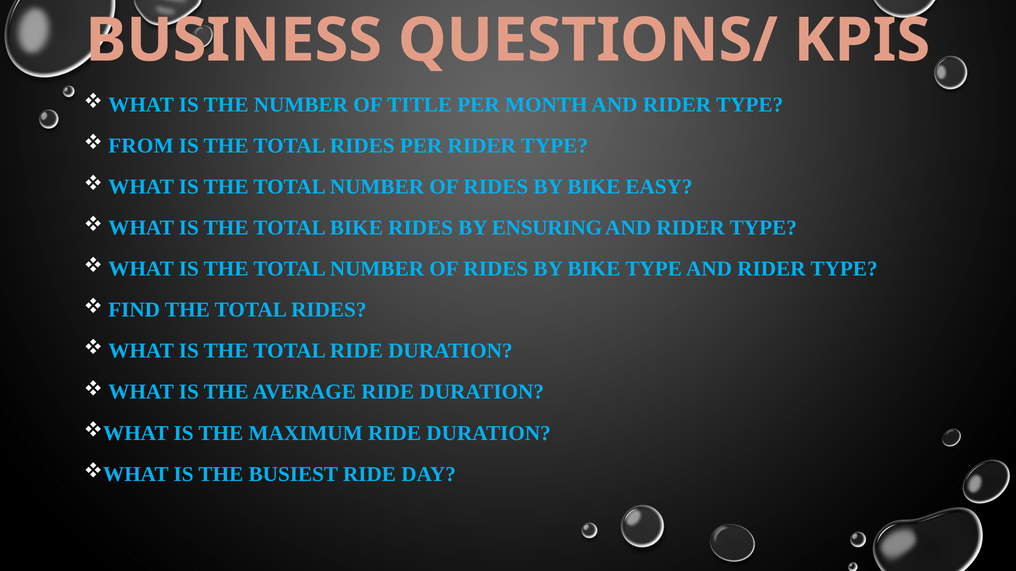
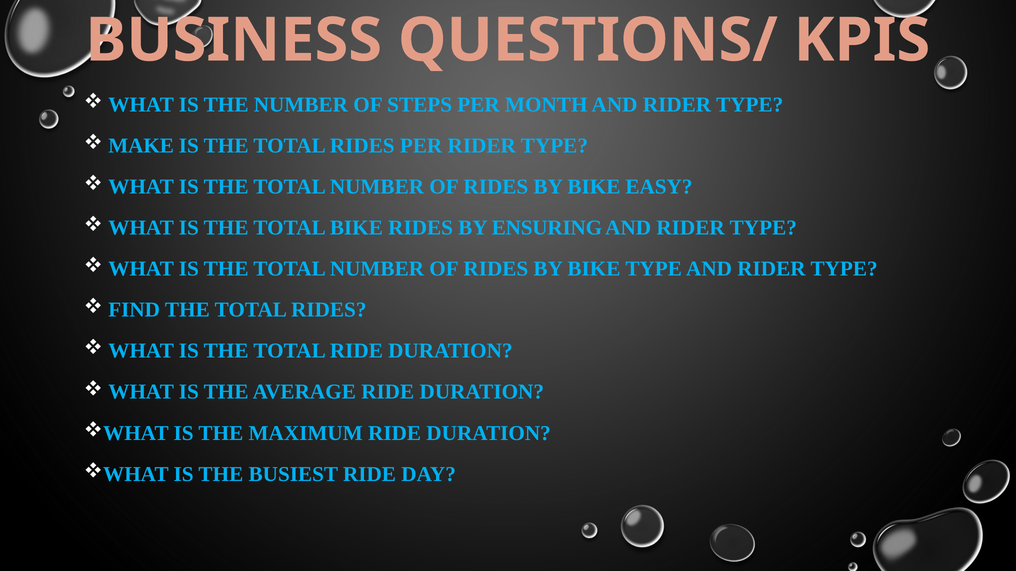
TITLE: TITLE -> STEPS (420, 105)
FROM: FROM -> MAKE (141, 146)
